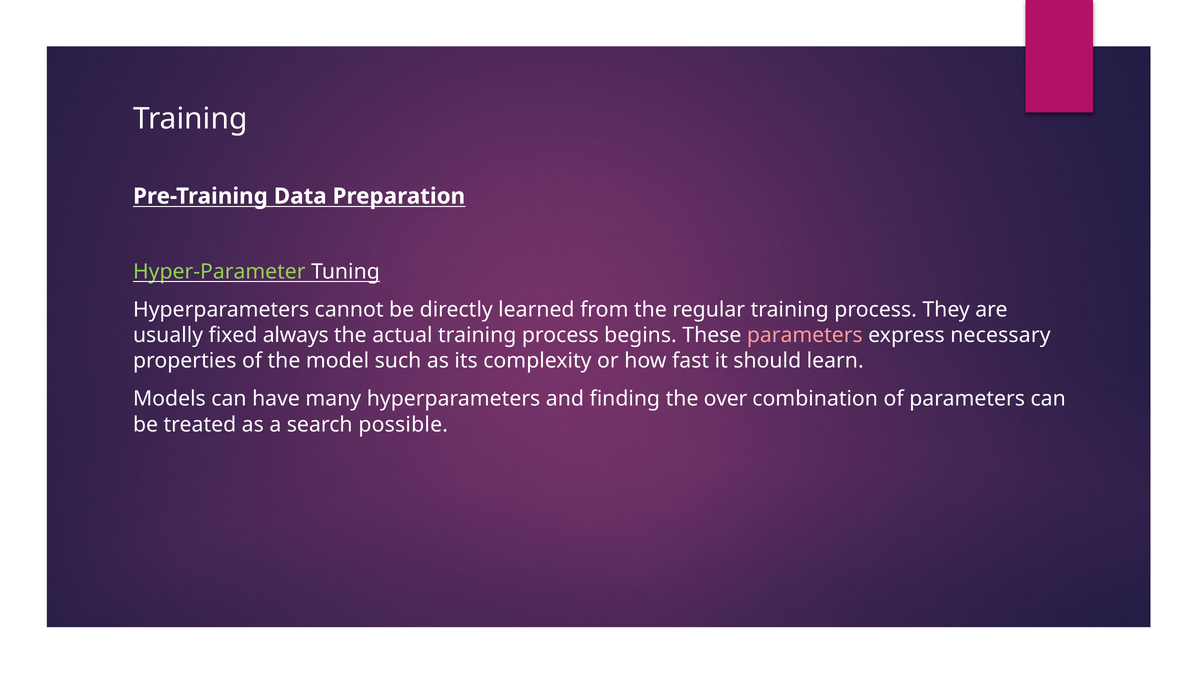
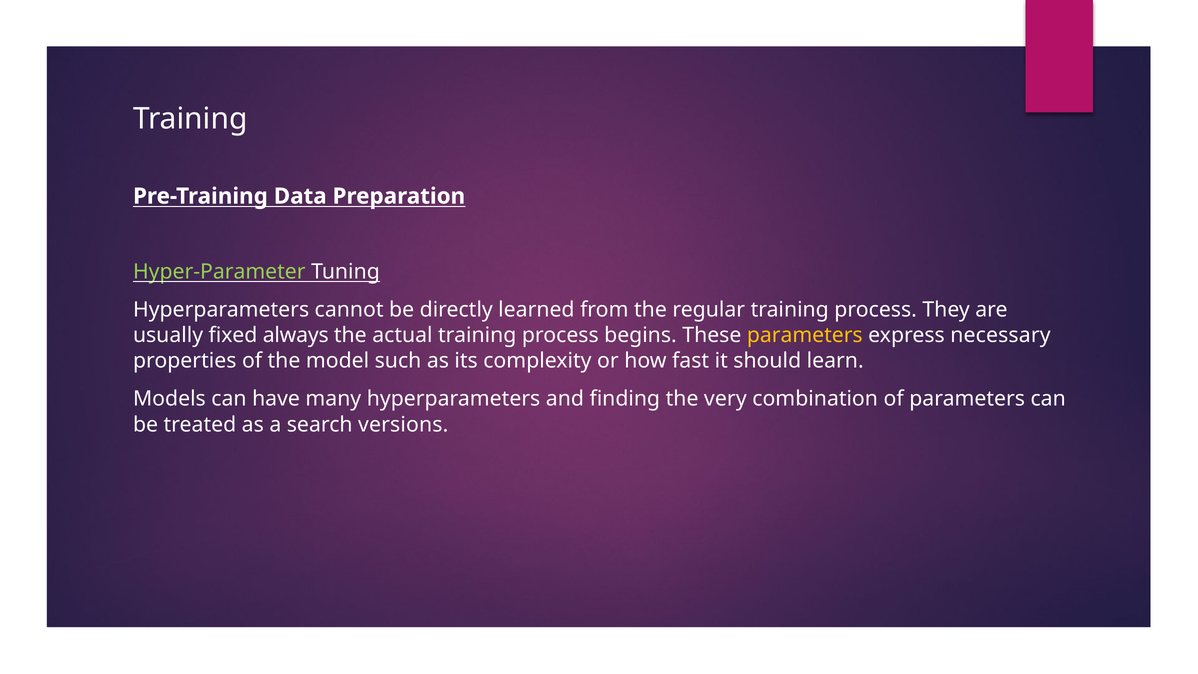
parameters colour: pink -> yellow (805, 335)
over: over -> very (725, 399)
possible: possible -> versions (403, 424)
